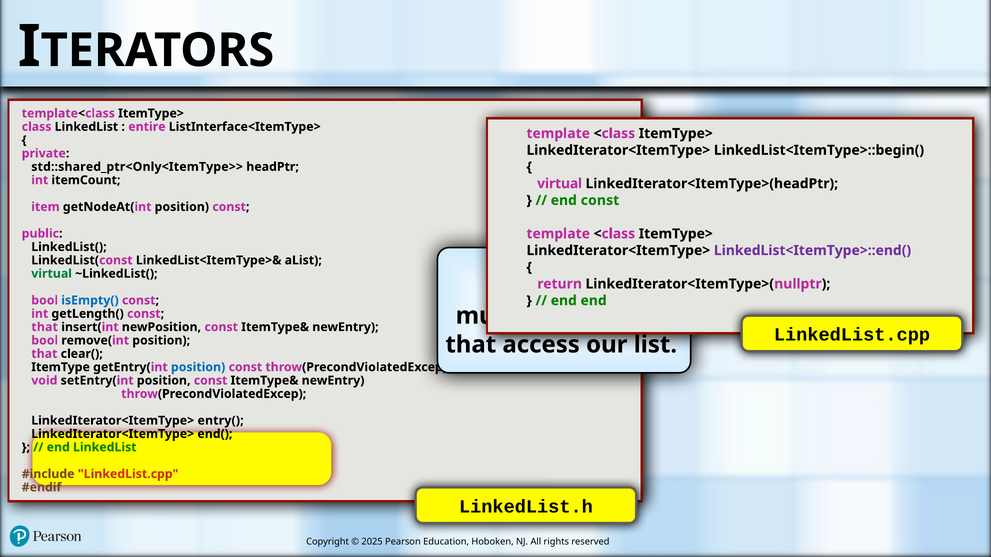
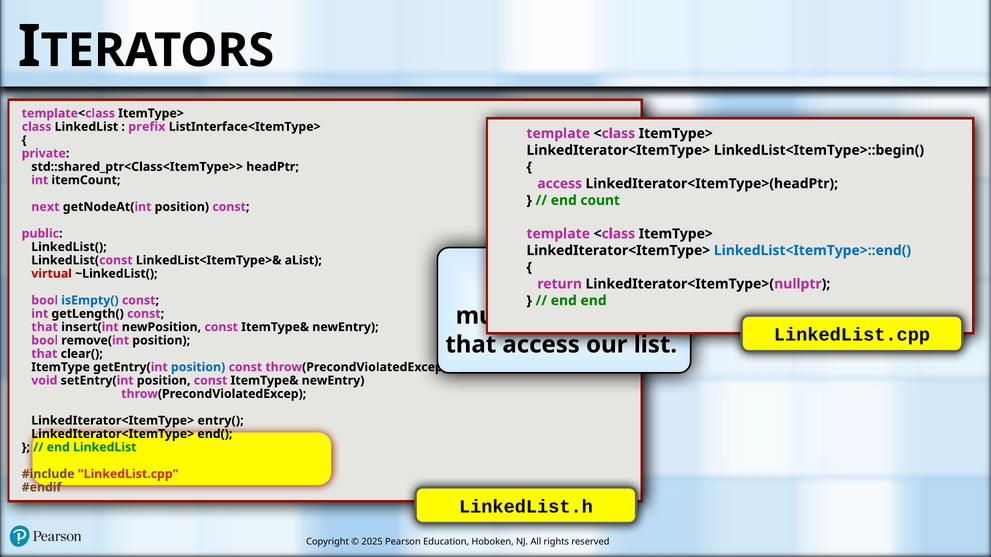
entire: entire -> prefix (147, 127)
std::shared_ptr<Only<ItemType>>: std::shared_ptr<Only<ItemType>> -> std::shared_ptr<Class<ItemType>> (137, 167)
virtual: virtual -> access (560, 184)
end const: const -> count (600, 200)
item: item -> next (45, 207)
LinkedList<ItemType>::end( colour: purple -> blue (813, 251)
virtual colour: green -> red (52, 274)
